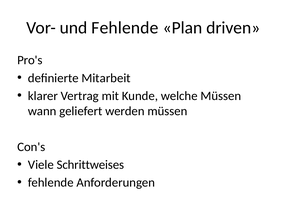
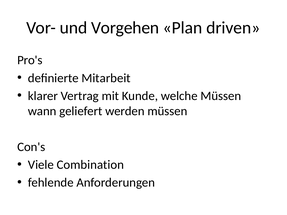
und Fehlende: Fehlende -> Vorgehen (125, 28)
Schrittweises: Schrittweises -> Combination (90, 165)
